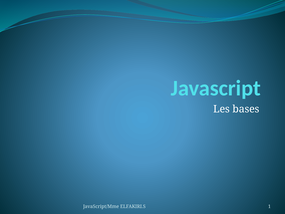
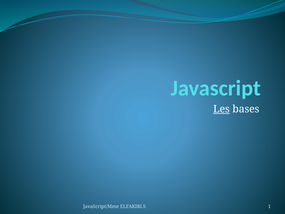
Les underline: none -> present (222, 109)
